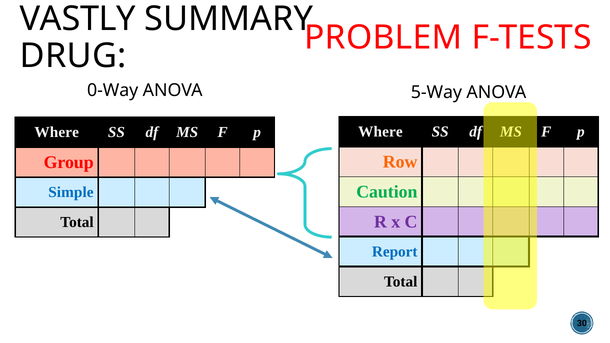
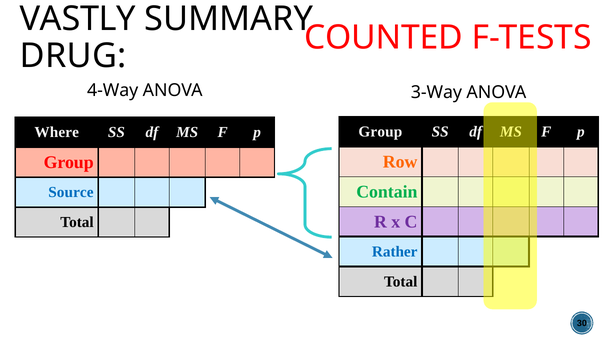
PROBLEM: PROBLEM -> COUNTED (383, 38)
0-Way: 0-Way -> 4-Way (113, 90)
5-Way: 5-Way -> 3-Way (436, 93)
Where: Where -> Group (380, 132)
Caution: Caution -> Contain (387, 192)
Simple: Simple -> Source (71, 192)
Report: Report -> Rather (395, 252)
